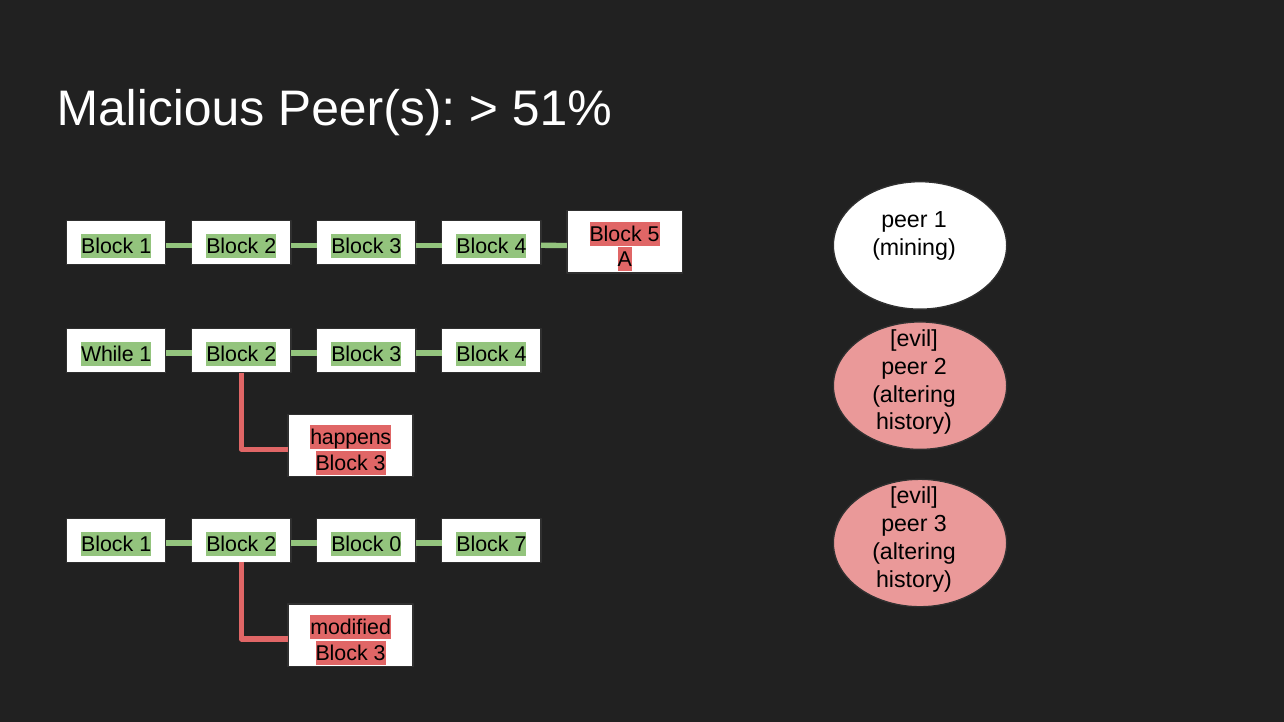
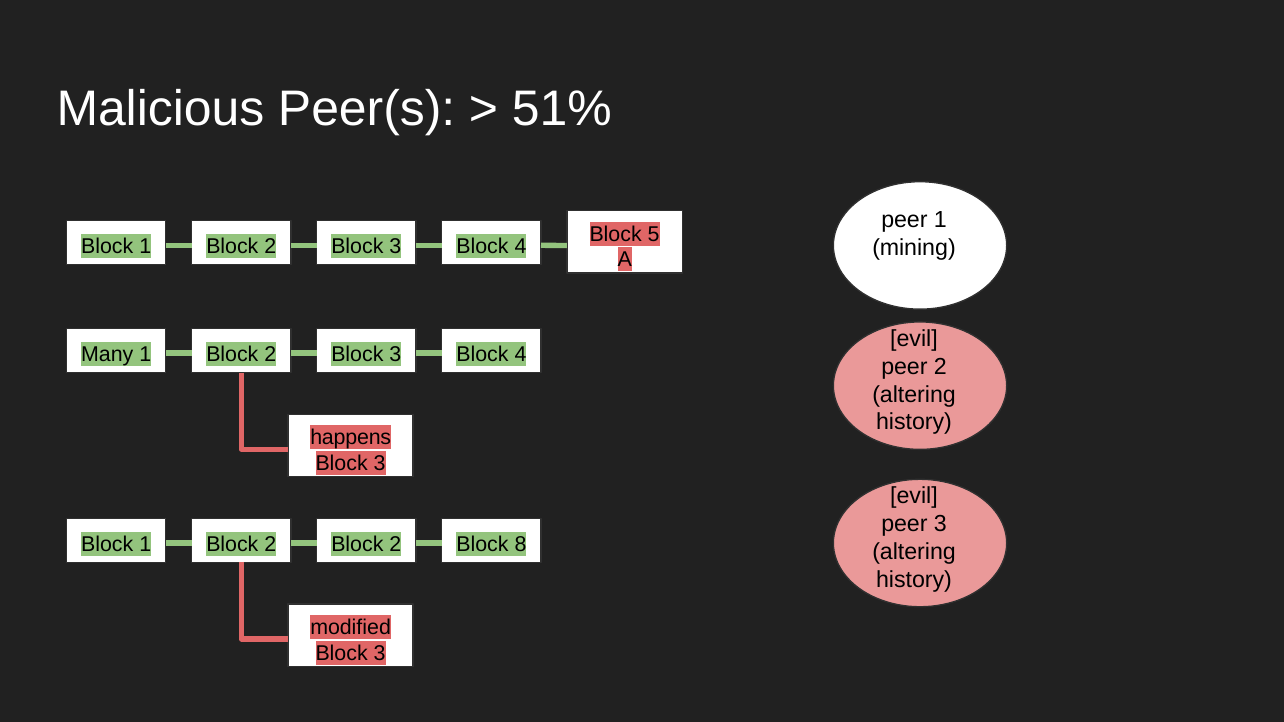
While: While -> Many (107, 355)
2 Block 0: 0 -> 2 (395, 545)
7: 7 -> 8 (520, 545)
